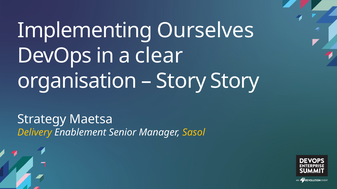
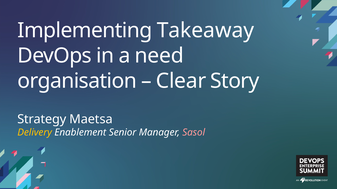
Ourselves: Ourselves -> Takeaway (205, 31)
clear: clear -> need (159, 56)
Story: Story -> Clear (181, 81)
Sasol colour: yellow -> pink (194, 133)
